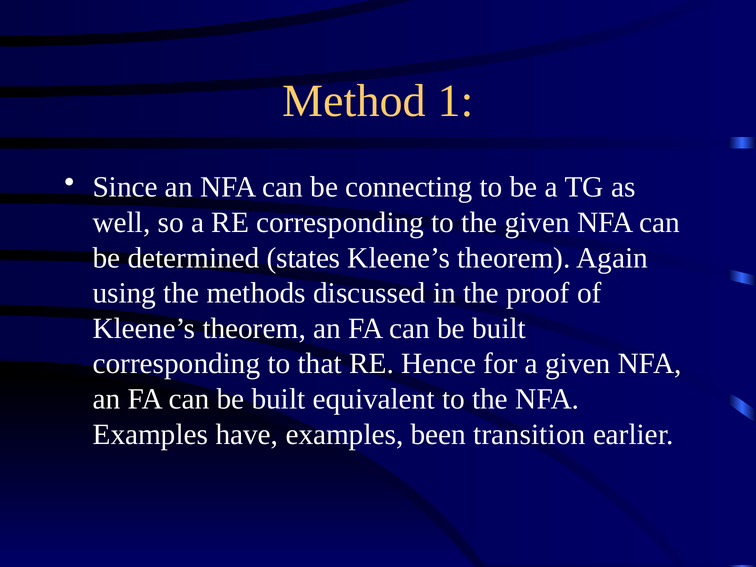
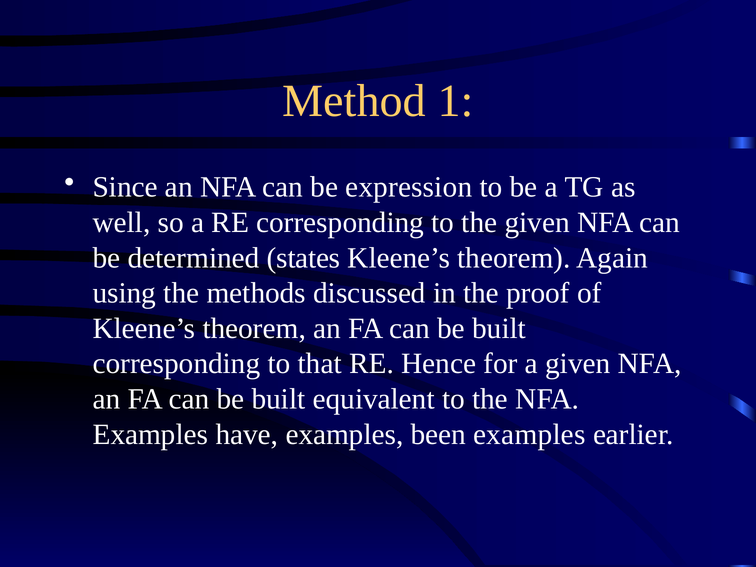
connecting: connecting -> expression (409, 187)
been transition: transition -> examples (529, 434)
